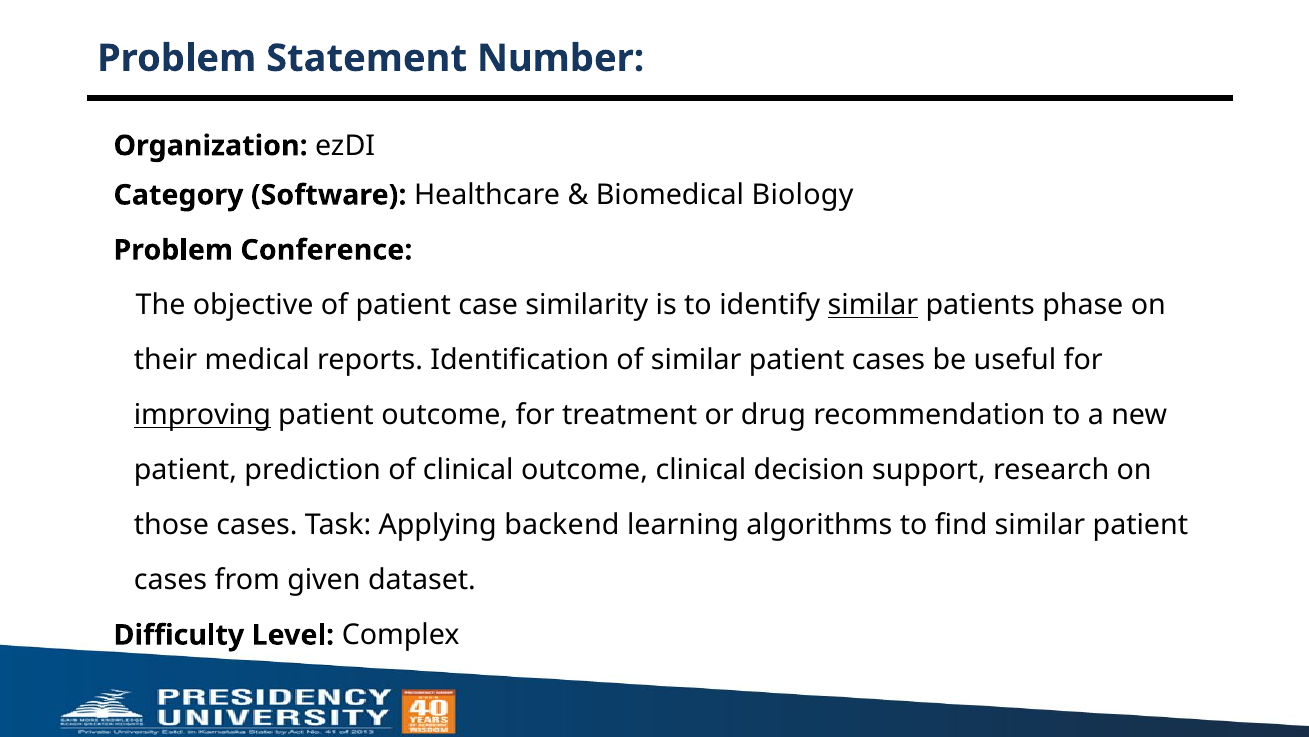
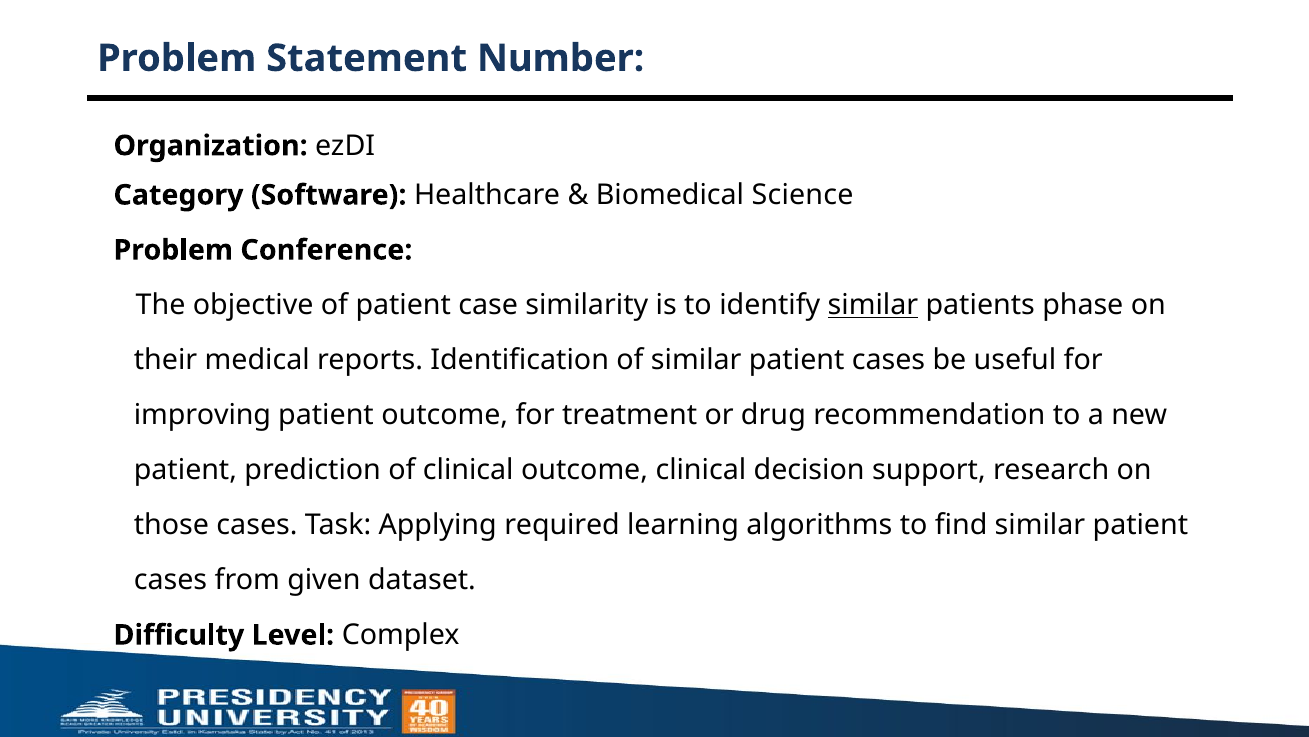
Biology: Biology -> Science (803, 195)
improving underline: present -> none (202, 415)
backend: backend -> required (562, 525)
